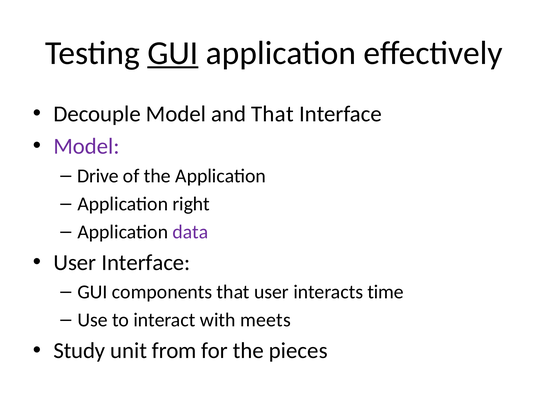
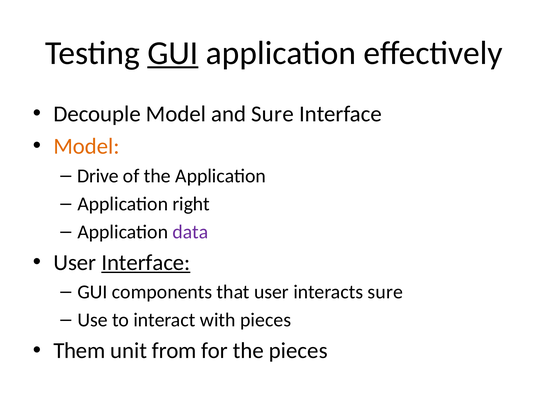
and That: That -> Sure (272, 114)
Model colour: purple -> orange (87, 146)
Interface underline: none -> present (146, 262)
interacts time: time -> sure (385, 292)
with meets: meets -> pieces (266, 320)
Study: Study -> Them (79, 351)
